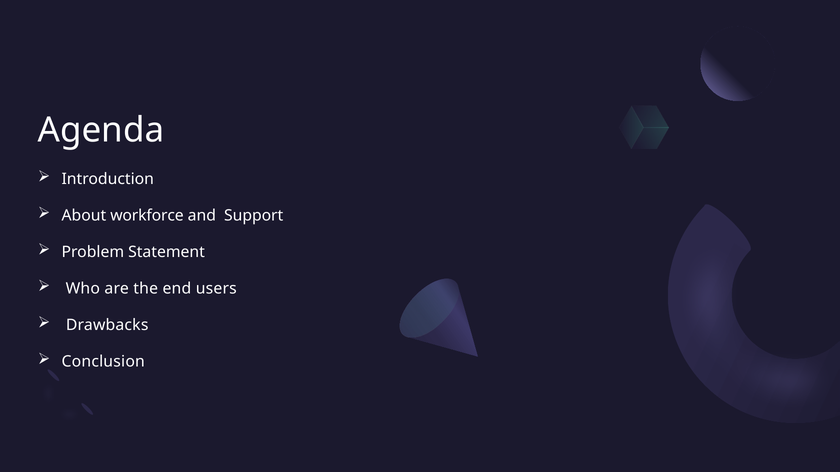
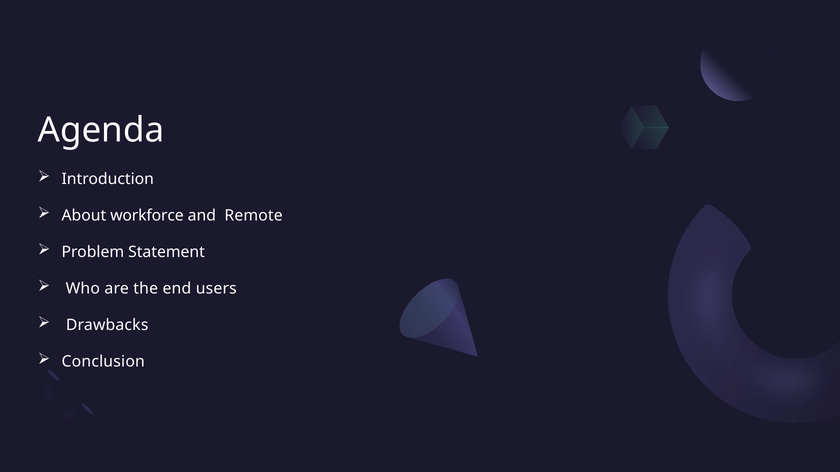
Support: Support -> Remote (254, 216)
